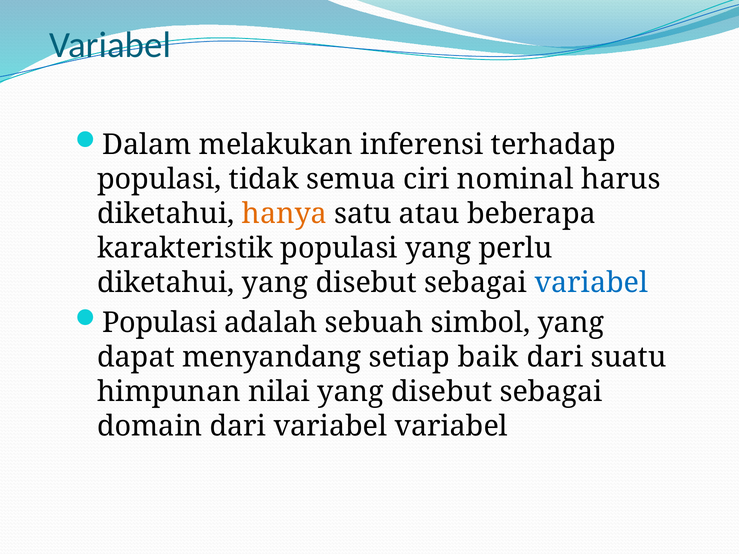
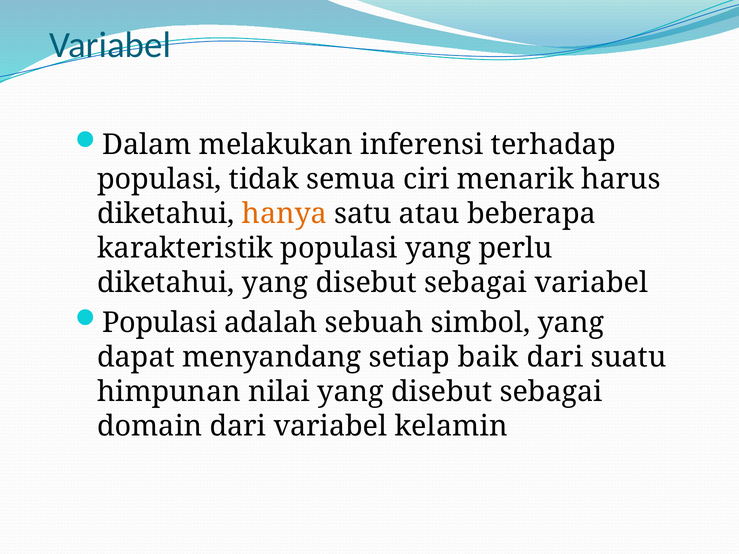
nominal: nominal -> menarik (515, 179)
variabel colour: blue -> black (591, 283)
variabel variabel: variabel -> kelamin (451, 427)
